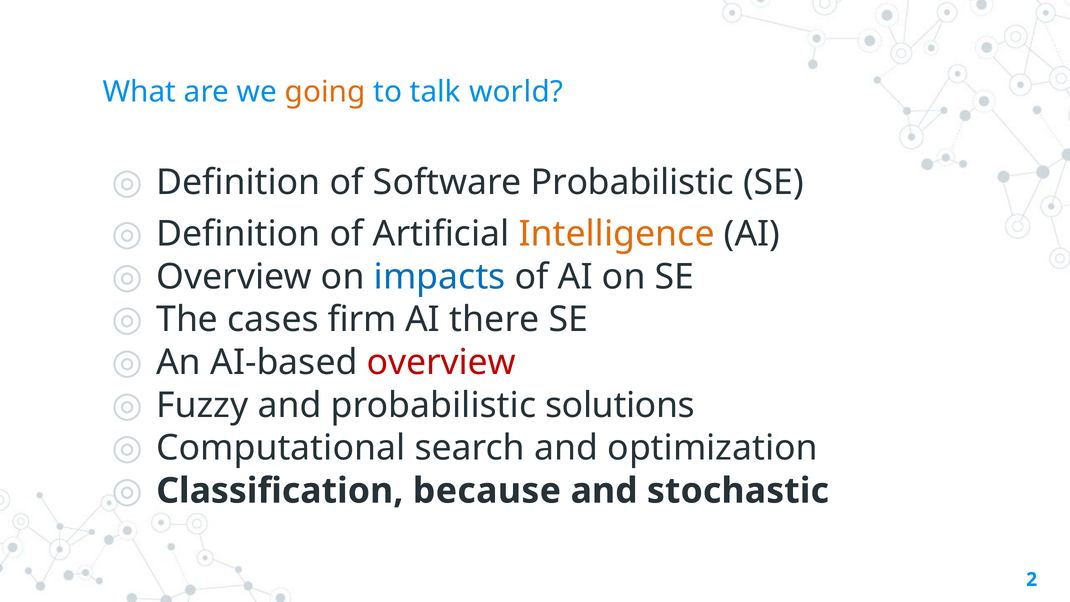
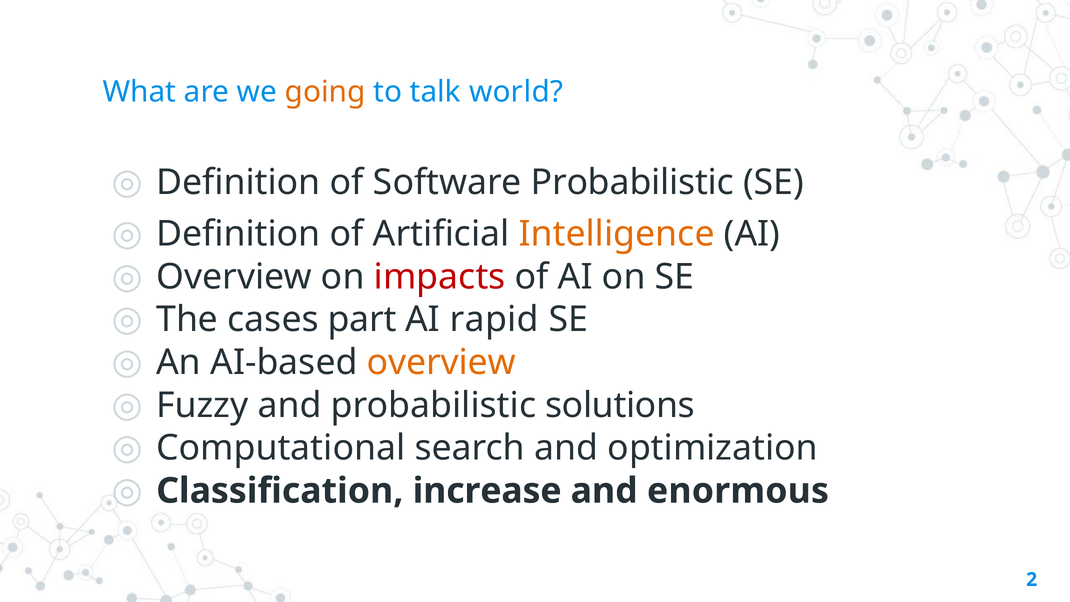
impacts colour: blue -> red (440, 277)
firm: firm -> part (362, 320)
there: there -> rapid (494, 320)
overview colour: red -> orange (441, 362)
because: because -> increase (487, 491)
stochastic: stochastic -> enormous (738, 491)
